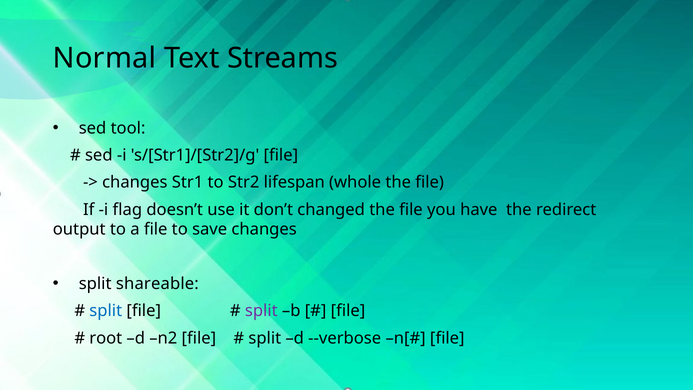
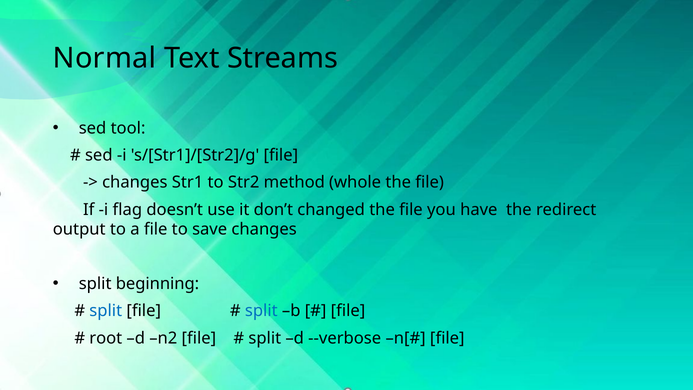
lifespan: lifespan -> method (294, 182)
shareable: shareable -> beginning (157, 284)
split colour: purple -> blue (261, 311)
